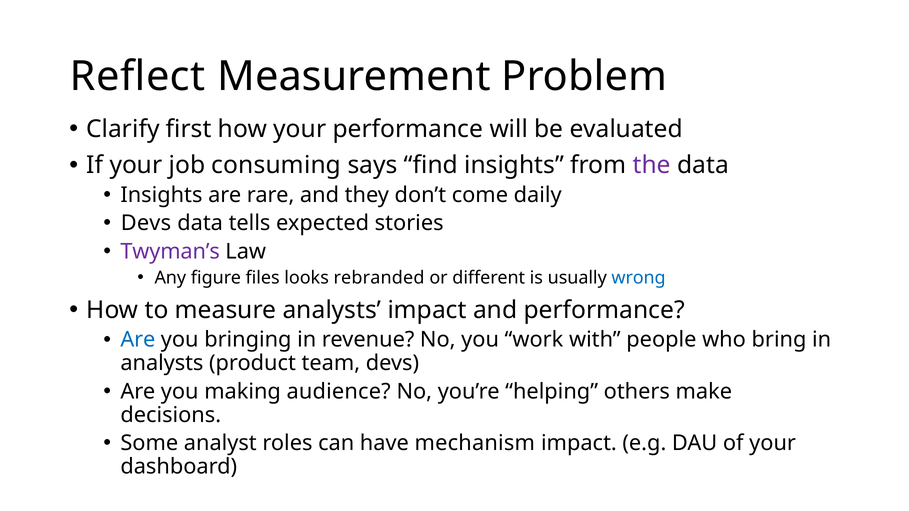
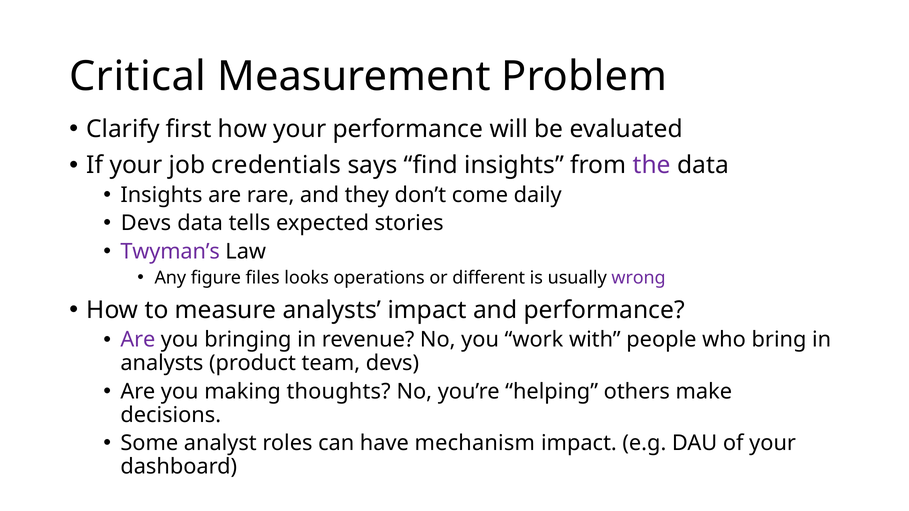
Reflect: Reflect -> Critical (138, 76)
consuming: consuming -> credentials (276, 165)
rebranded: rebranded -> operations (379, 278)
wrong colour: blue -> purple (639, 278)
Are colour: blue -> purple (138, 340)
audience: audience -> thoughts (339, 392)
